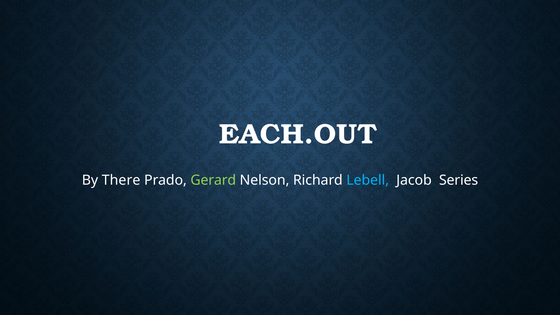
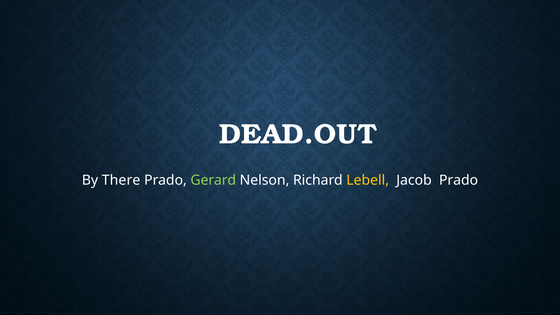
EACH.OUT: EACH.OUT -> DEAD.OUT (298, 134)
Lebell colour: light blue -> yellow (368, 180)
Jacob Series: Series -> Prado (459, 180)
